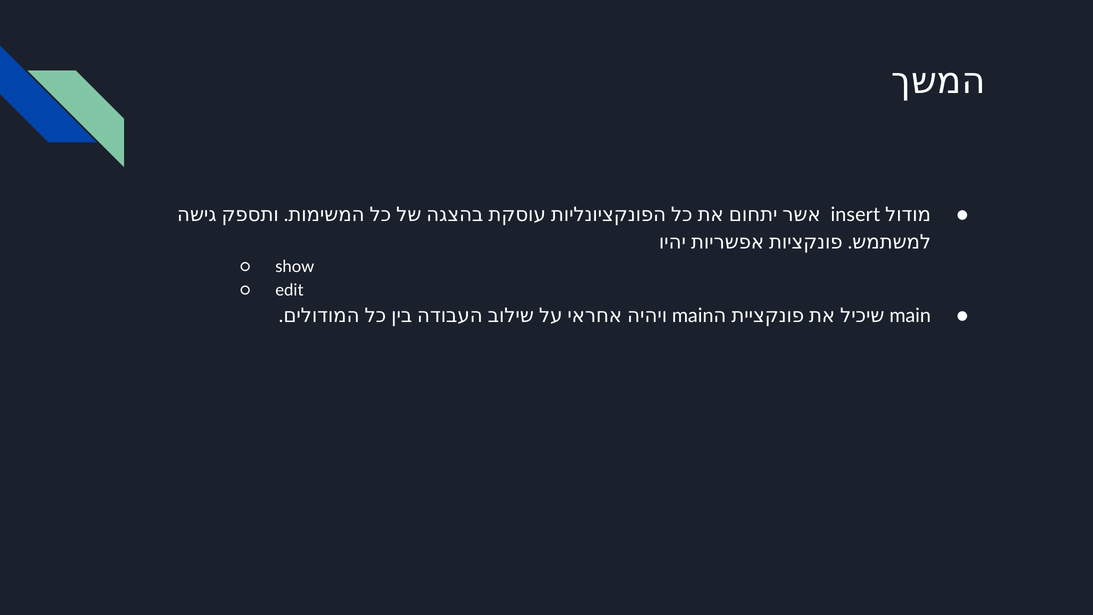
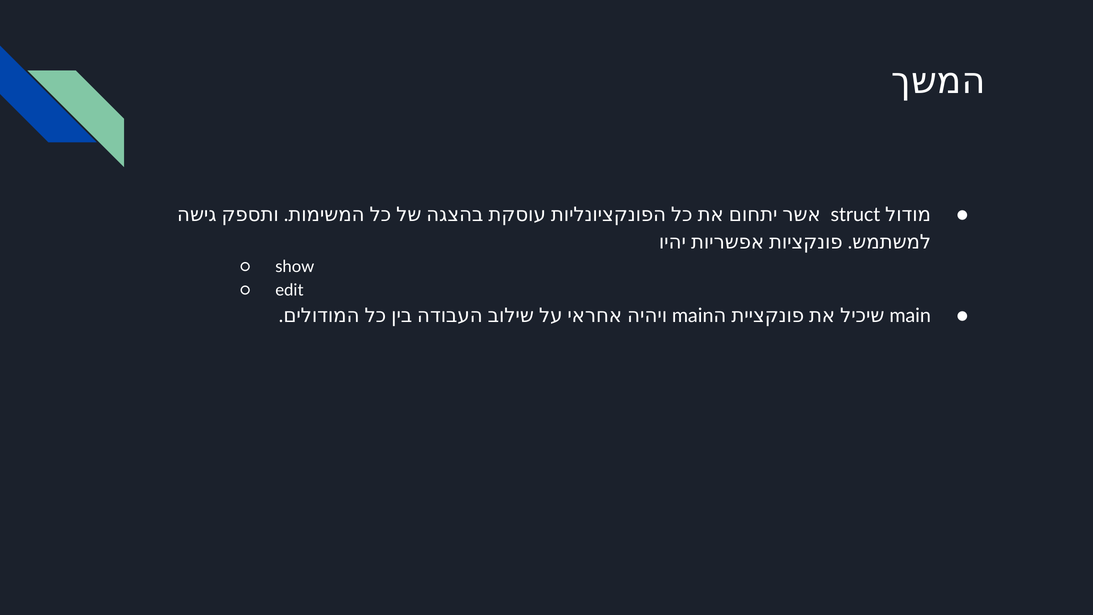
insert: insert -> struct (855, 215)
